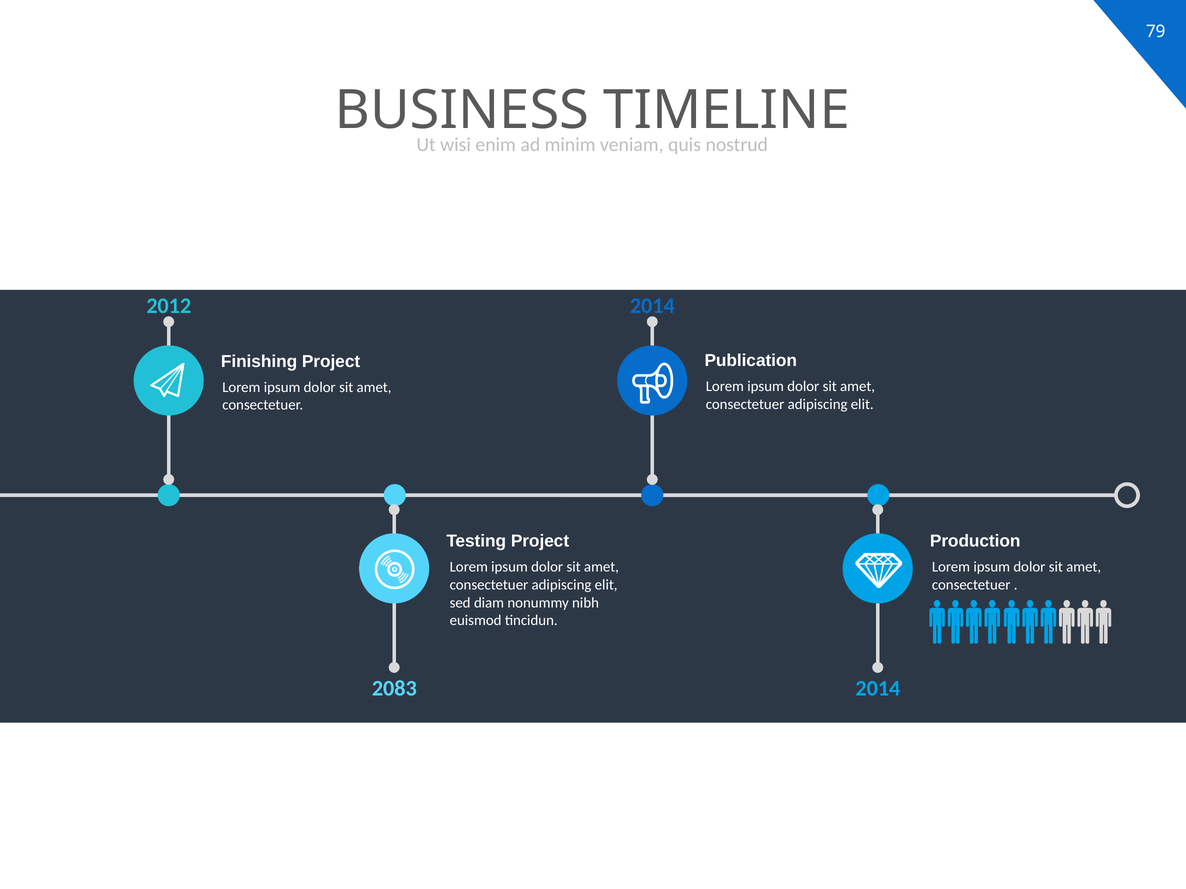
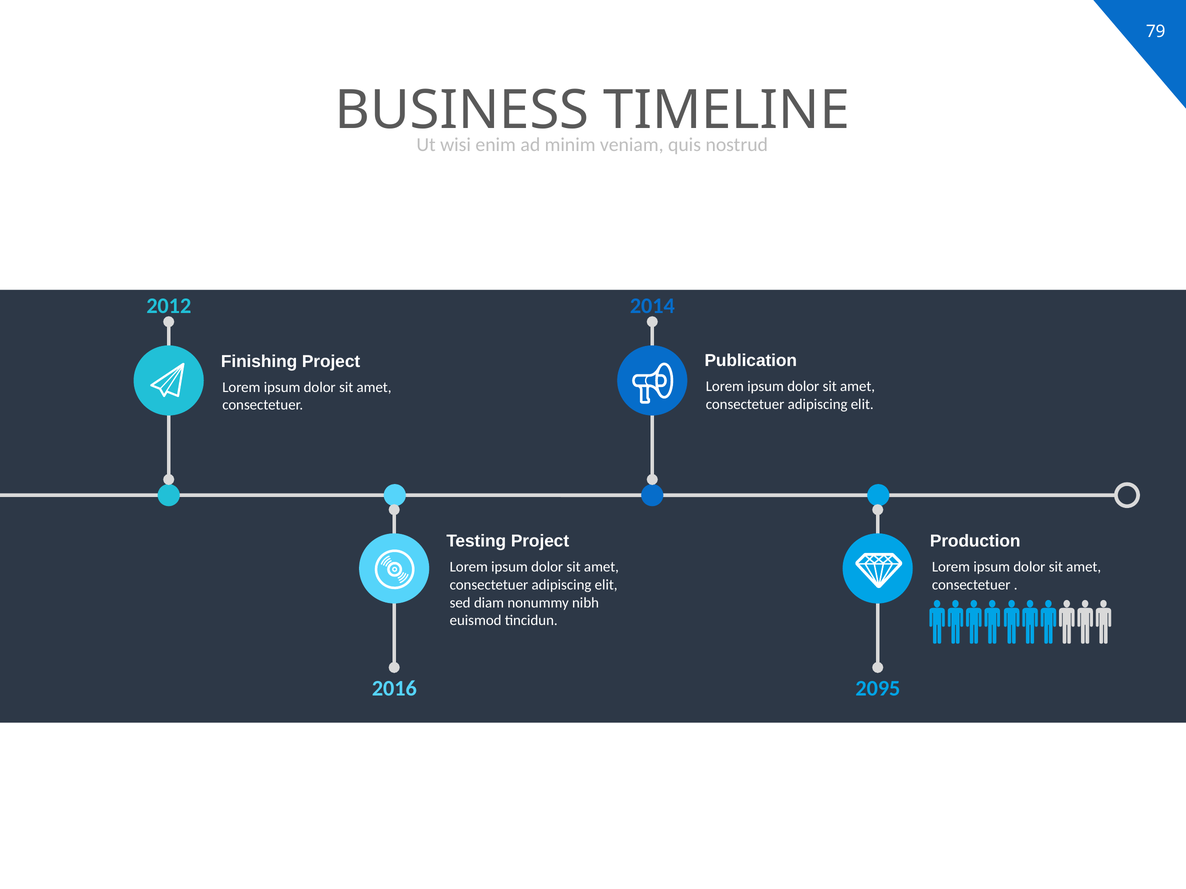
2083: 2083 -> 2016 (394, 689)
2014: 2014 -> 2095 (878, 689)
